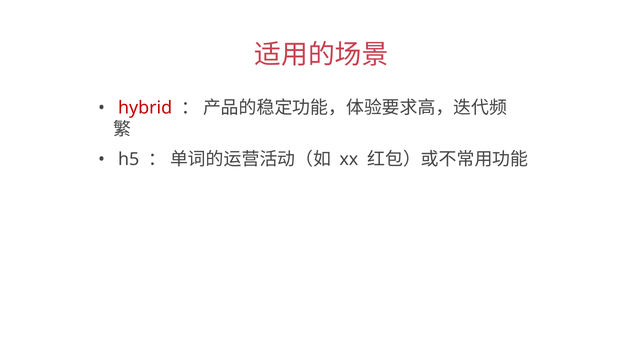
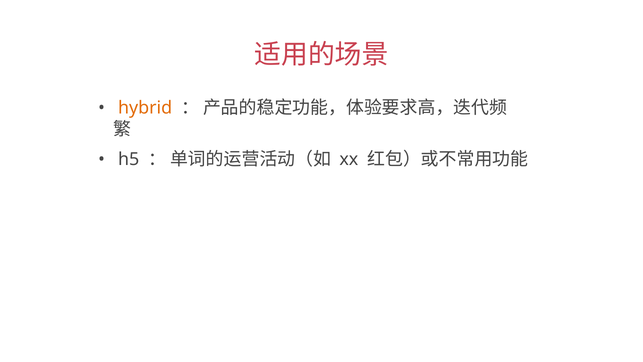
hybrid colour: red -> orange (145, 108)
